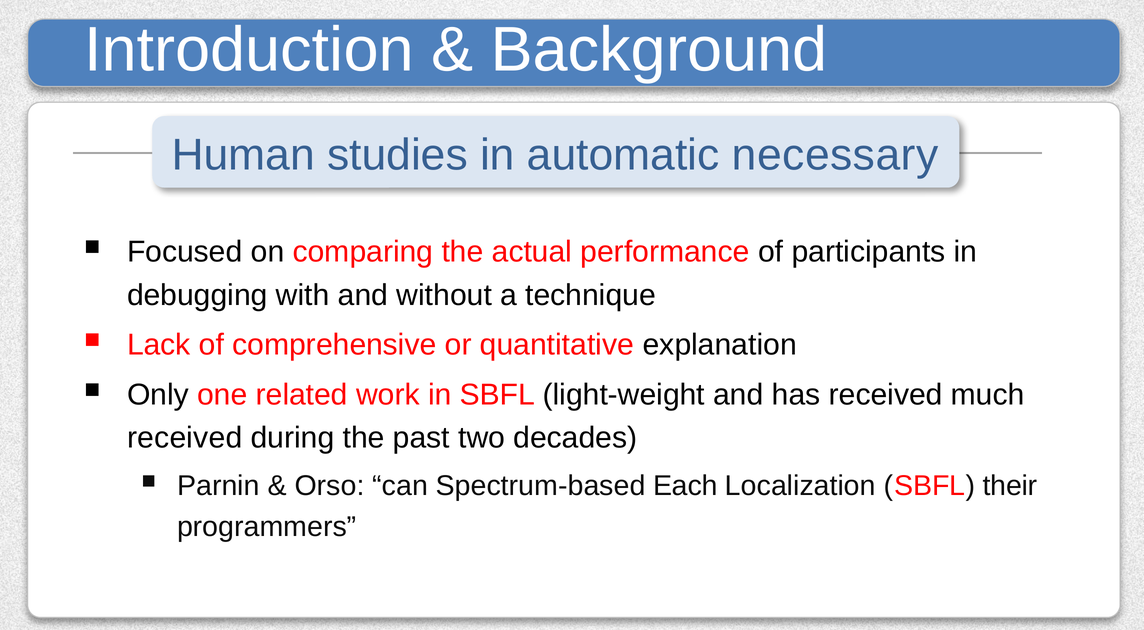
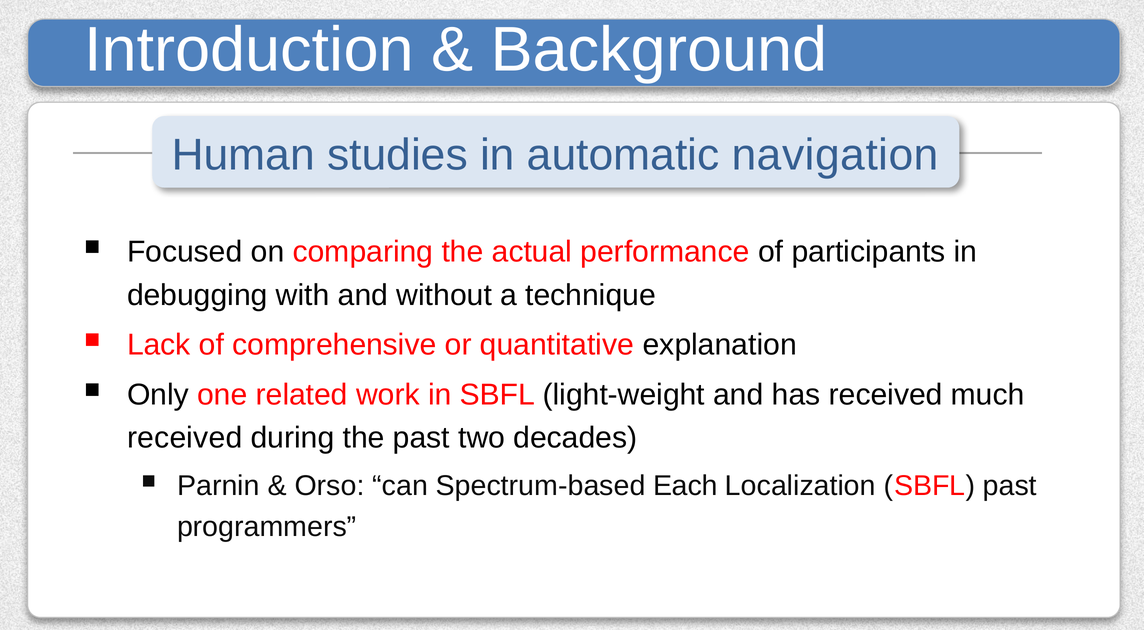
necessary: necessary -> navigation (835, 155)
SBFL their: their -> past (1010, 486)
